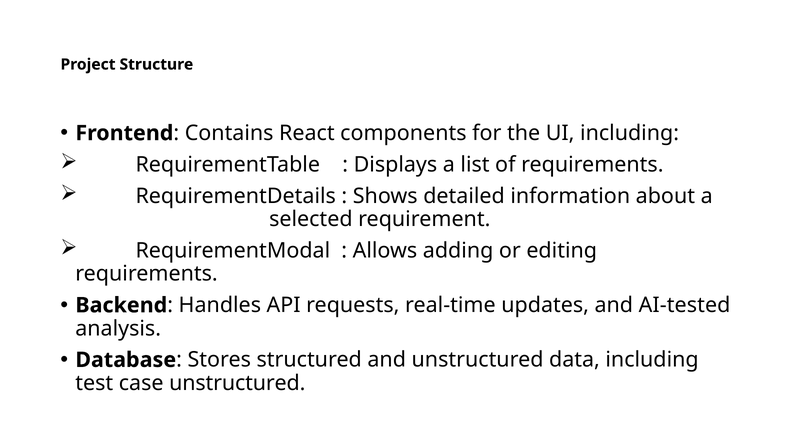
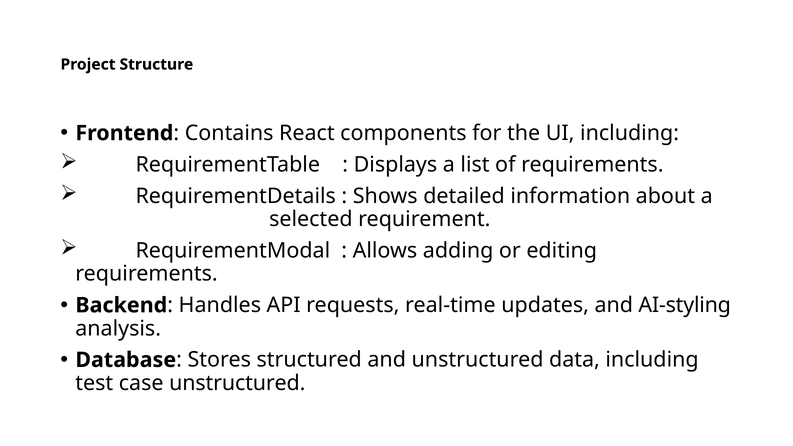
AI-tested: AI-tested -> AI-styling (685, 305)
